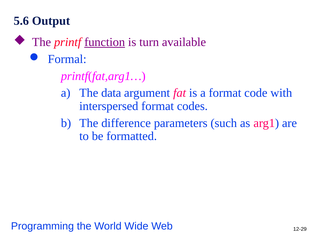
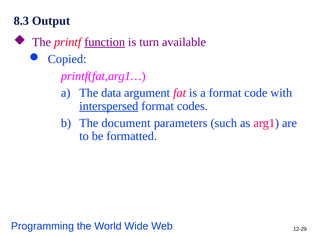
5.6: 5.6 -> 8.3 (21, 21)
Formal: Formal -> Copied (67, 59)
interspersed underline: none -> present (109, 106)
difference: difference -> document (126, 123)
